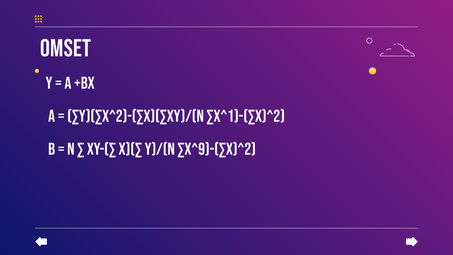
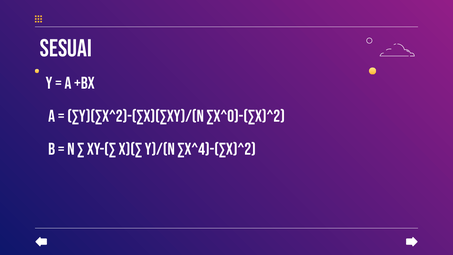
OMSET: OMSET -> SESUAI (66, 48)
∑x^1)-(∑x)^2: ∑x^1)-(∑x)^2 -> ∑x^0)-(∑x)^2 (246, 116)
∑x^9)-(∑x)^2: ∑x^9)-(∑x)^2 -> ∑x^4)-(∑x)^2 (217, 149)
